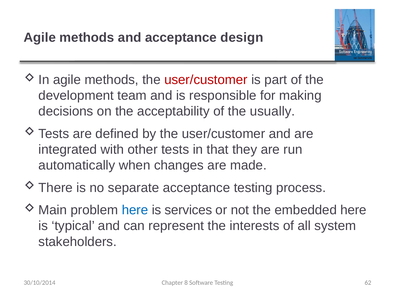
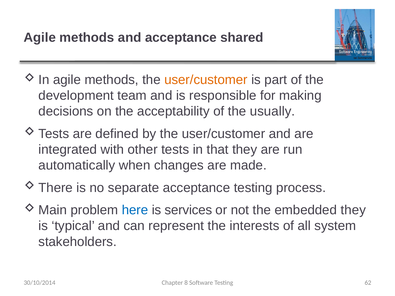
design: design -> shared (242, 37)
user/customer colour: red -> orange (206, 80)
embedded here: here -> they (353, 210)
